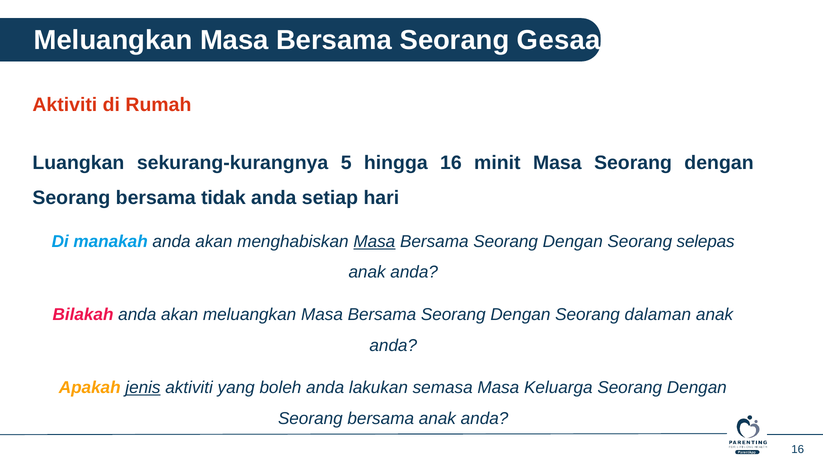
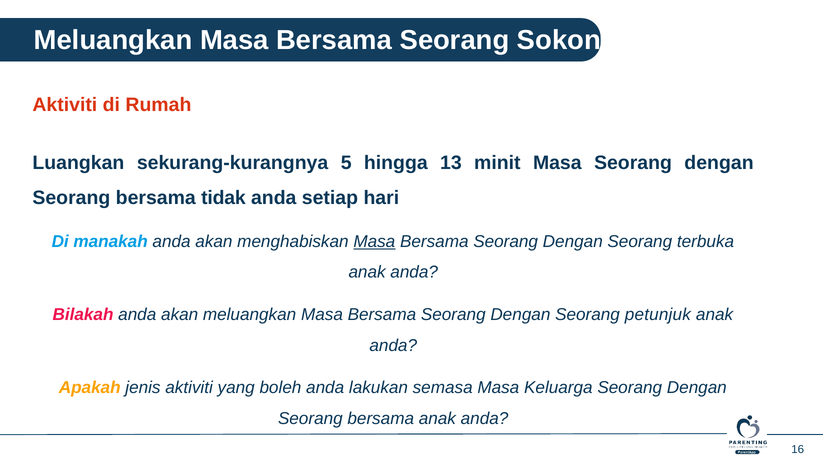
Gesaan: Gesaan -> Sokong (567, 40)
hingga 16: 16 -> 13 (451, 163)
selepas: selepas -> terbuka (706, 241)
dalaman: dalaman -> petunjuk (658, 315)
jenis underline: present -> none (143, 388)
